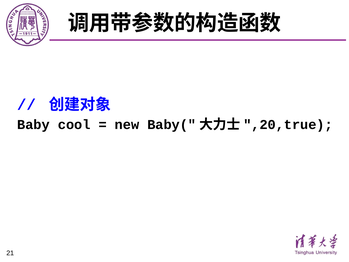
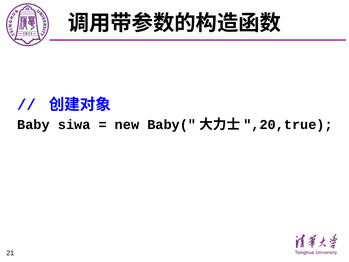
cool: cool -> siwa (74, 125)
